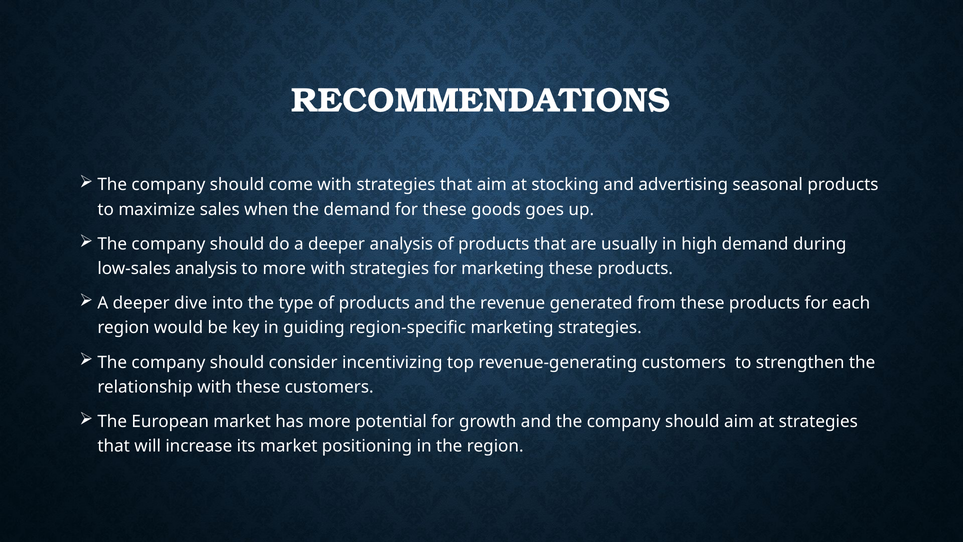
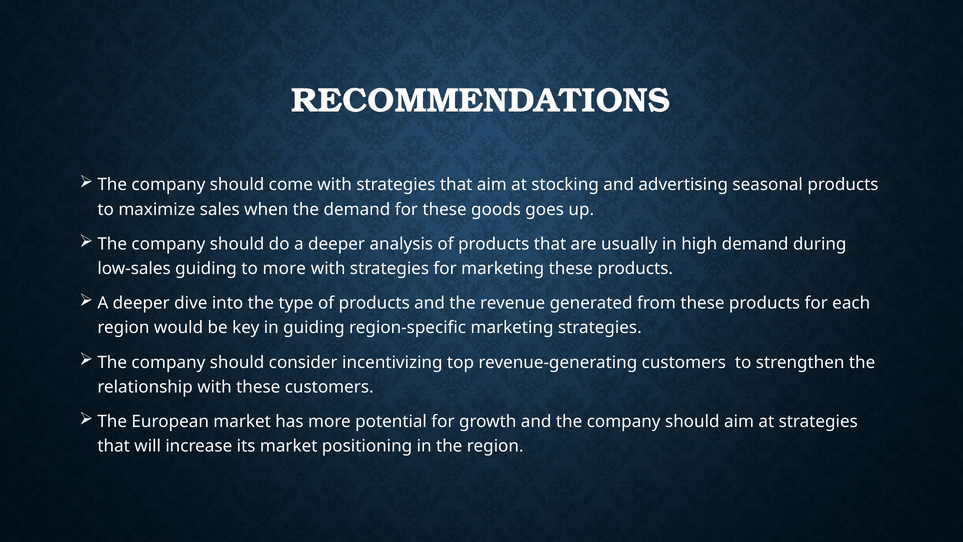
low-sales analysis: analysis -> guiding (206, 268)
